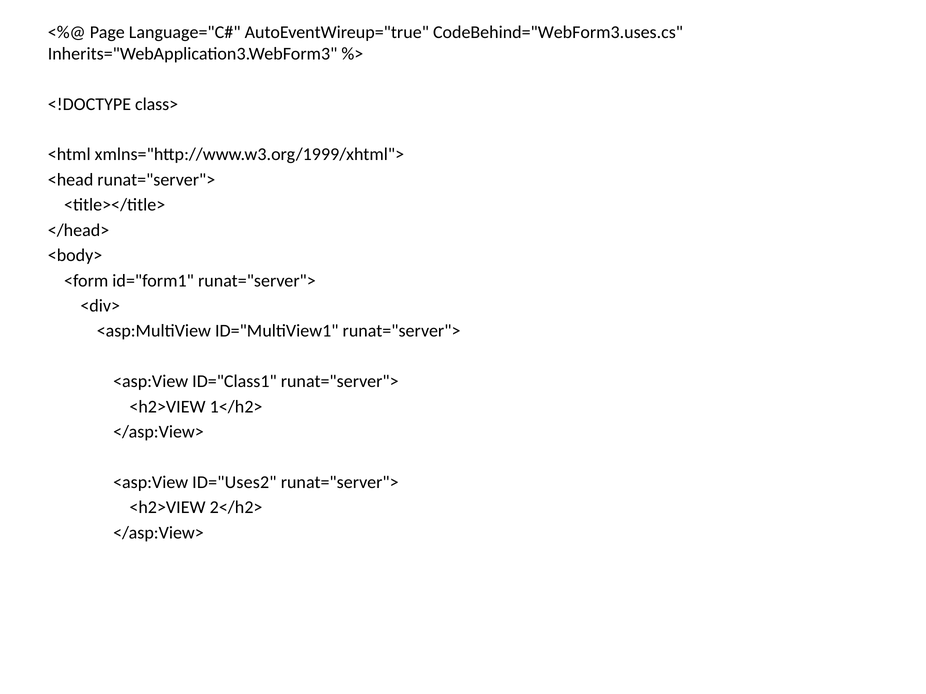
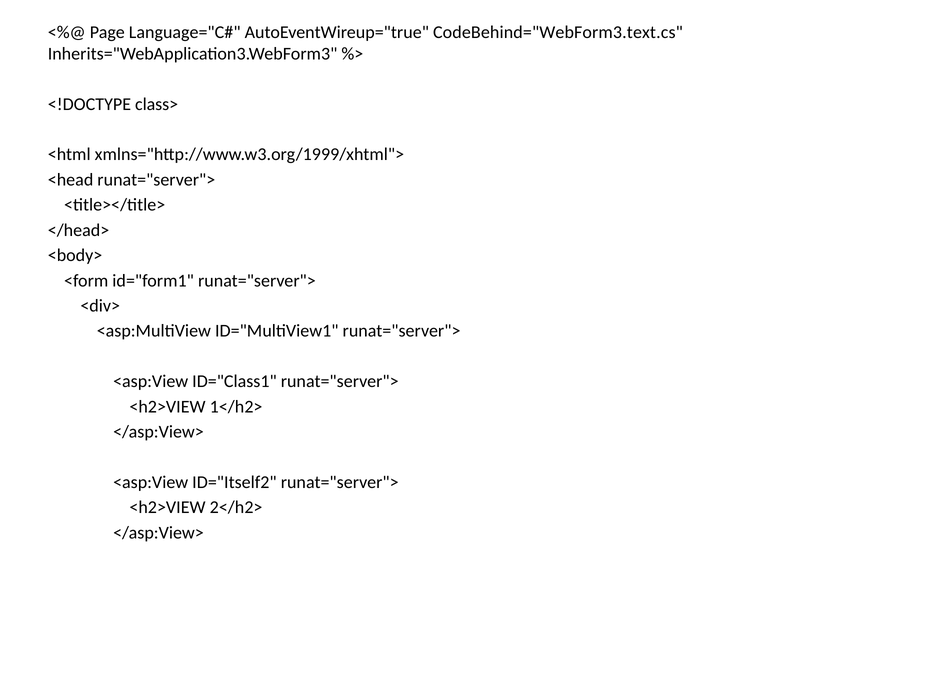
CodeBehind="WebForm3.uses.cs: CodeBehind="WebForm3.uses.cs -> CodeBehind="WebForm3.text.cs (558, 32)
ID="Uses2: ID="Uses2 -> ID="Itself2 (234, 483)
